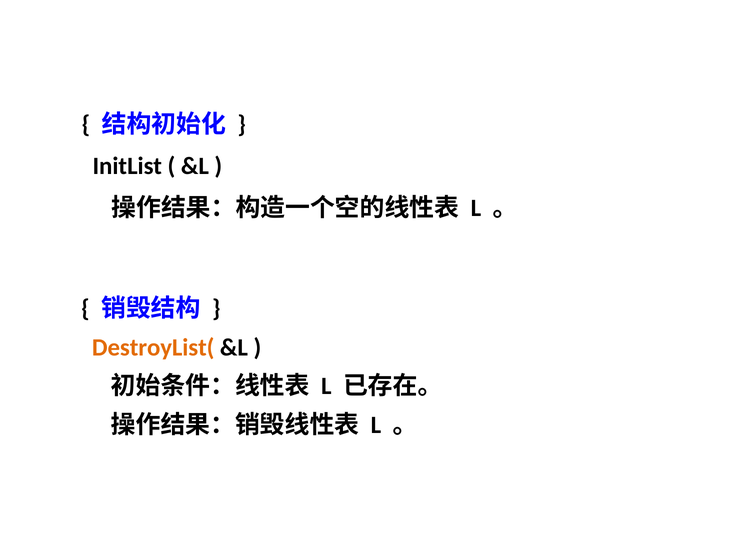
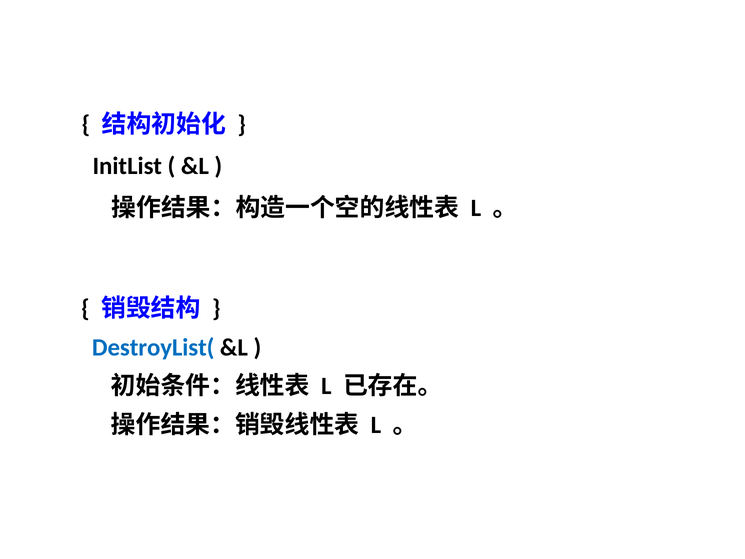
DestroyList( colour: orange -> blue (153, 347)
